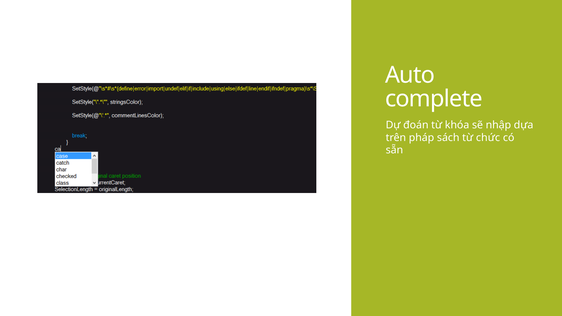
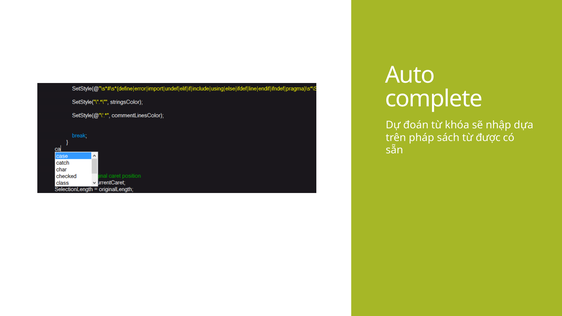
chức: chức -> được (488, 138)
